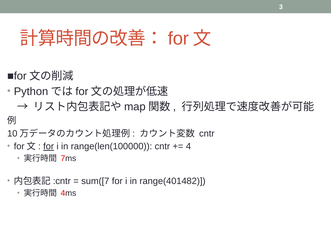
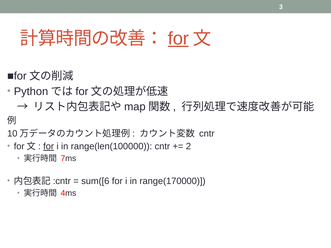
for underline: none -> present (178, 39)
4: 4 -> 2 (188, 147)
sum([7: sum([7 -> sum([6 (95, 181)
range(401482: range(401482 -> range(170000 (173, 181)
